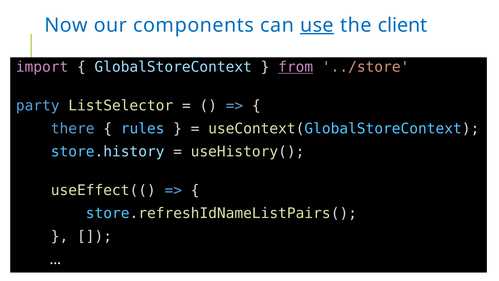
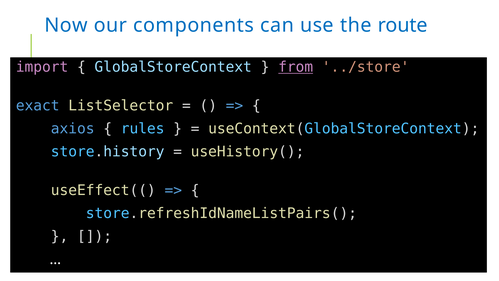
use underline: present -> none (317, 25)
client: client -> route (403, 25)
party: party -> exact (38, 106)
there: there -> axios (73, 129)
